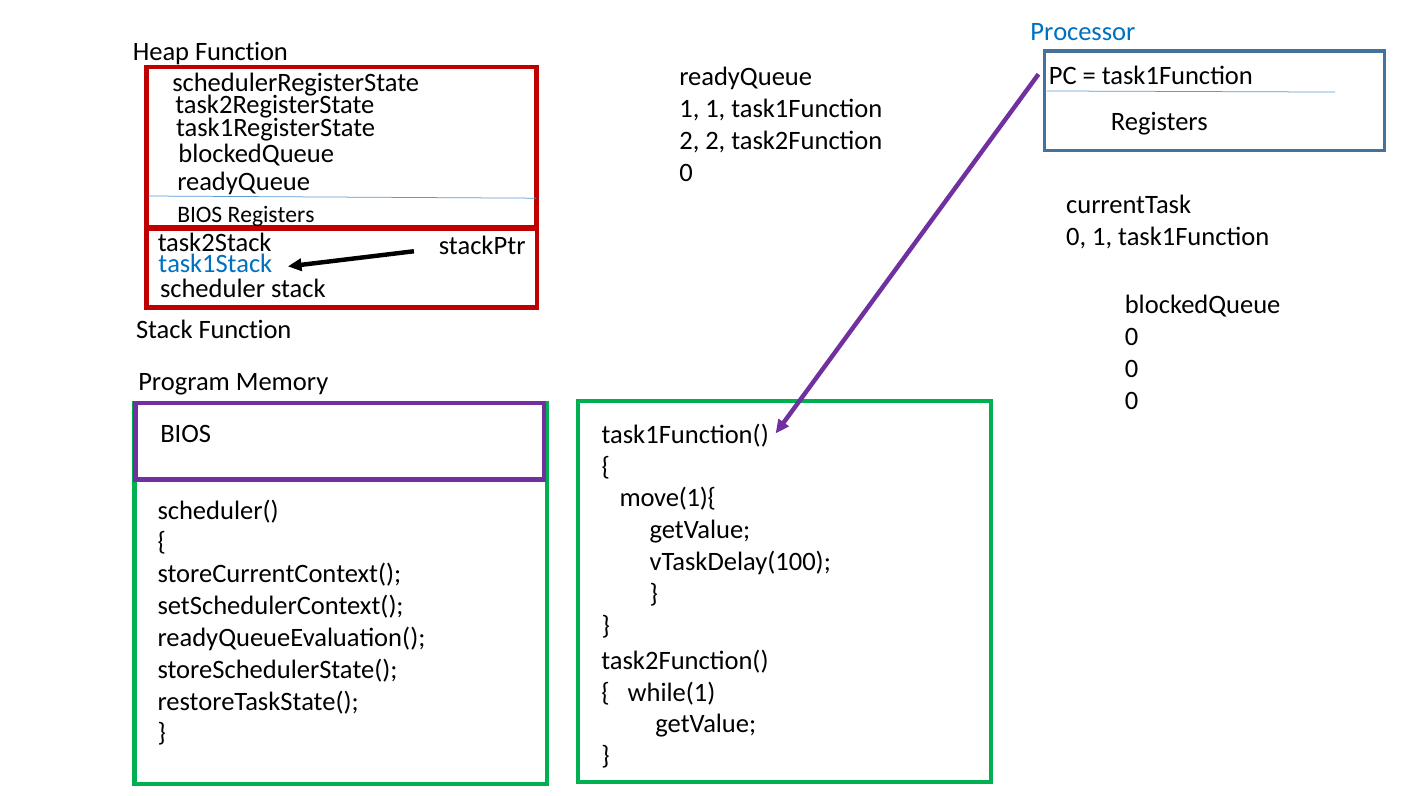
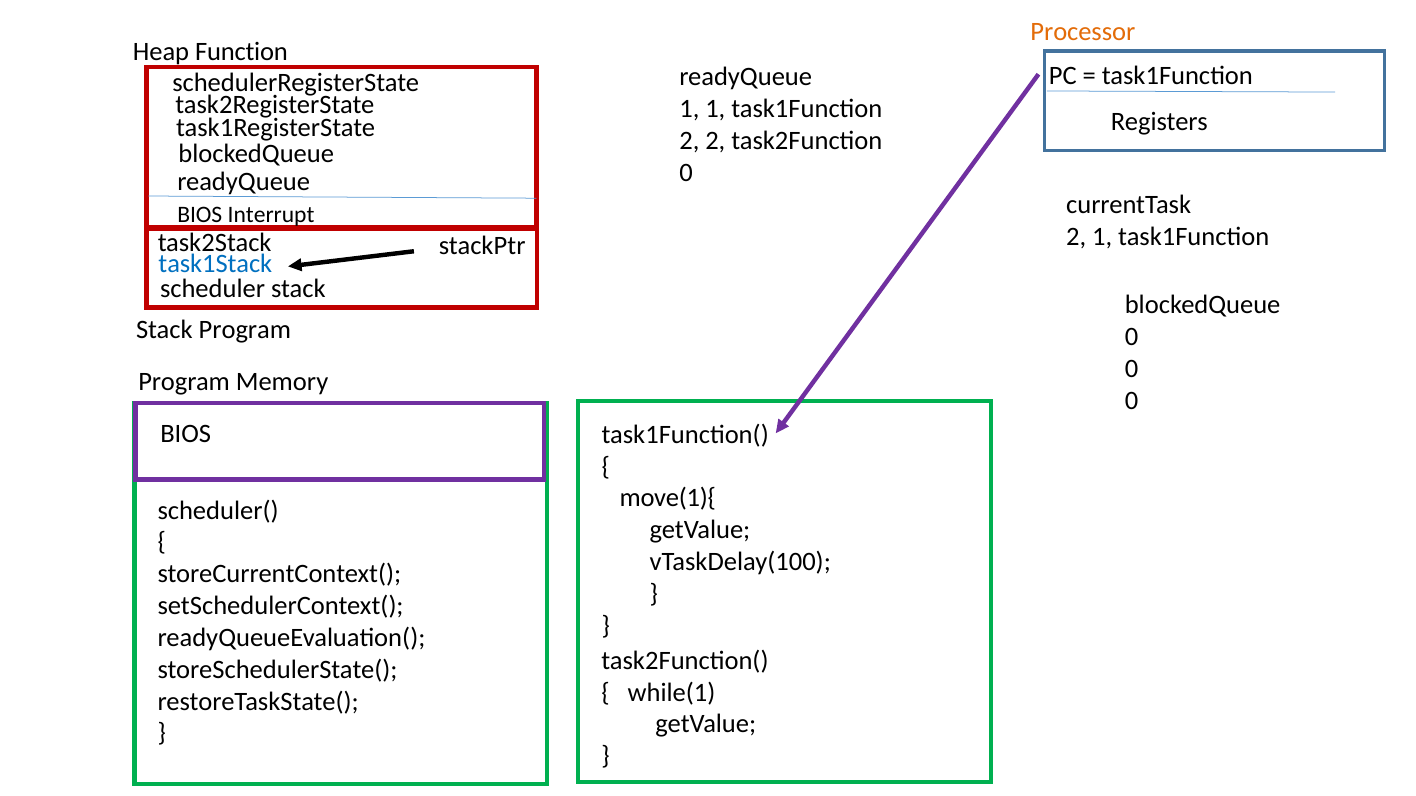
Processor colour: blue -> orange (1083, 32)
Registers: Registers -> Interrupt (271, 215)
0: 0 -> 2 (1076, 237)
Stack Function: Function -> Program (245, 330)
